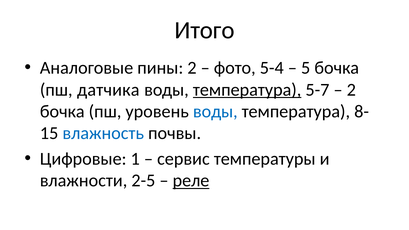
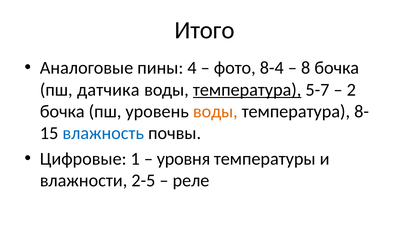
пины 2: 2 -> 4 (192, 68)
5-4: 5-4 -> 8-4 (272, 68)
5: 5 -> 8 (306, 68)
воды colour: blue -> orange (215, 112)
сервис: сервис -> уровня (183, 159)
реле underline: present -> none (191, 181)
